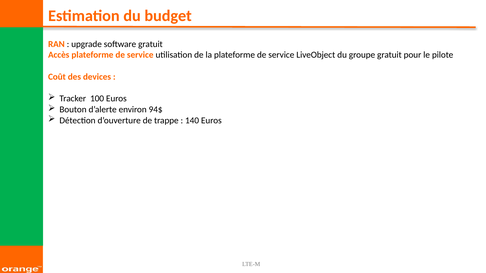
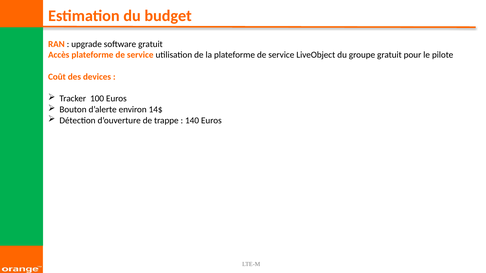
94$: 94$ -> 14$ (156, 110)
